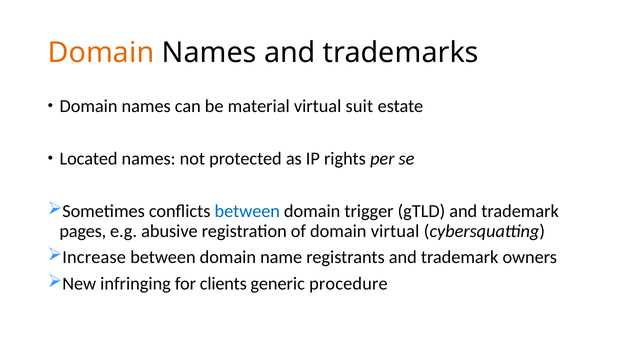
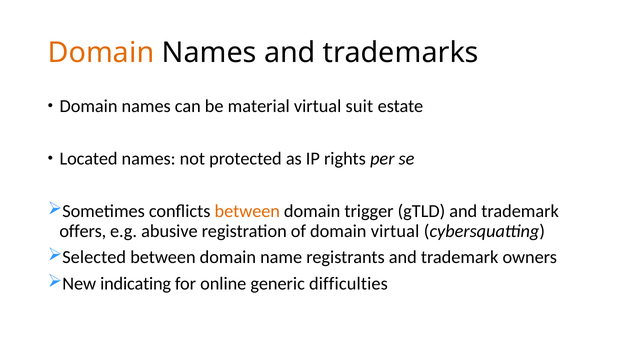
between colour: blue -> orange (247, 211)
pages: pages -> offers (83, 231)
Increase: Increase -> Selected (94, 257)
infringing: infringing -> indicating (136, 283)
clients: clients -> online (223, 283)
procedure: procedure -> difficulties (348, 283)
